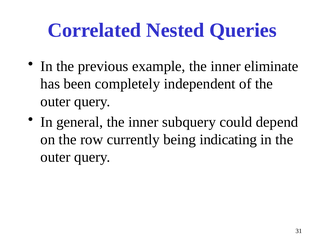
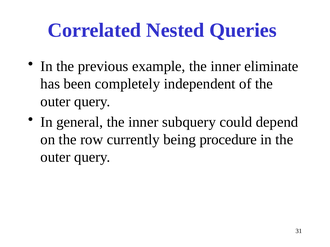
indicating: indicating -> procedure (228, 140)
